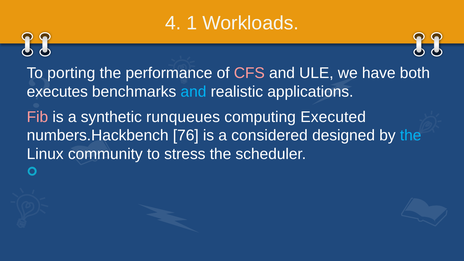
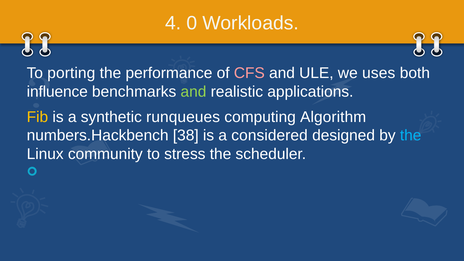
1: 1 -> 0 (192, 23)
have: have -> uses (379, 73)
executes: executes -> influence (57, 92)
and colour: light blue -> light green (193, 92)
Fib colour: pink -> yellow (37, 117)
Executed: Executed -> Algorithm (333, 117)
76: 76 -> 38 (186, 136)
